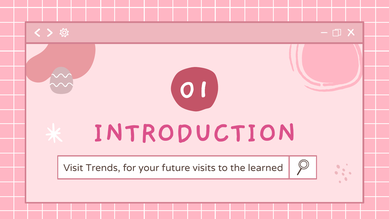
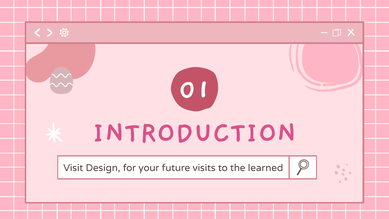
Trends: Trends -> Design (103, 168)
